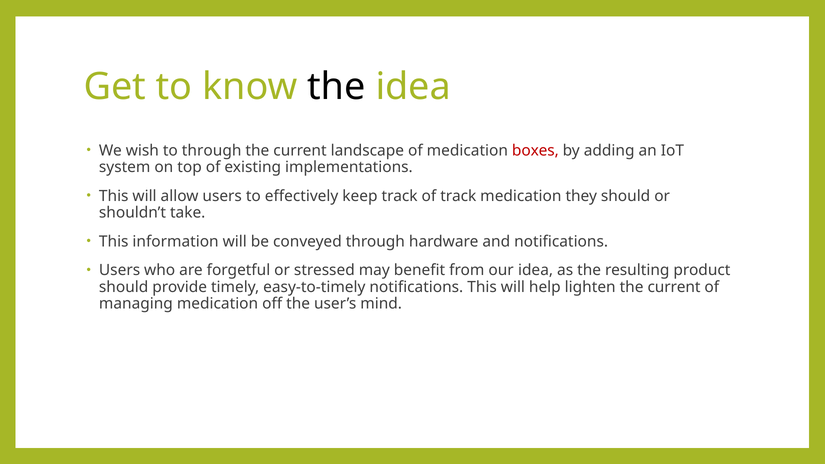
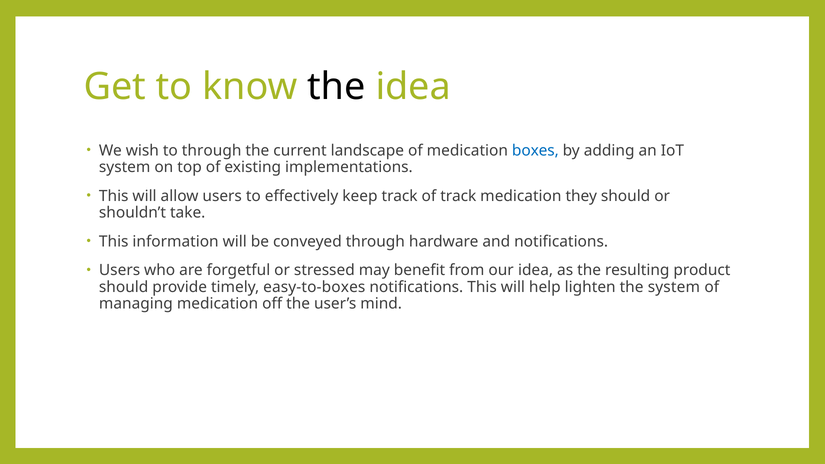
boxes colour: red -> blue (535, 151)
easy-to-timely: easy-to-timely -> easy-to-boxes (314, 287)
lighten the current: current -> system (674, 287)
